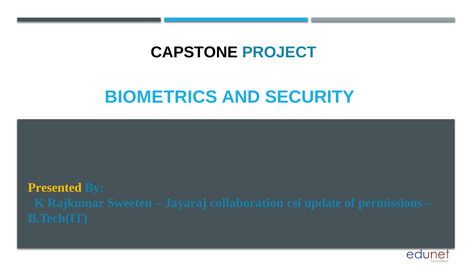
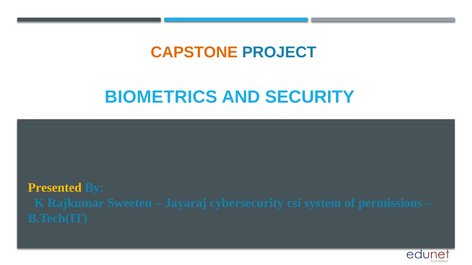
CAPSTONE colour: black -> orange (194, 52)
collaboration: collaboration -> cybersecurity (247, 203)
update: update -> system (323, 203)
